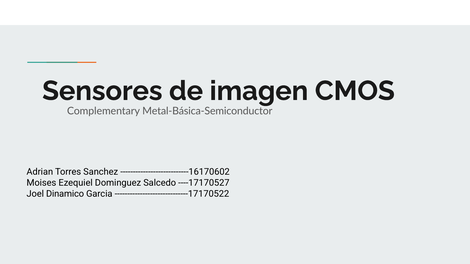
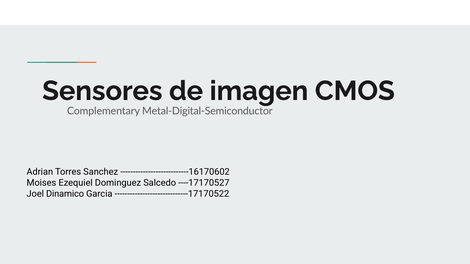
Metal-Básica-Semiconductor: Metal-Básica-Semiconductor -> Metal-Digital-Semiconductor (207, 111)
